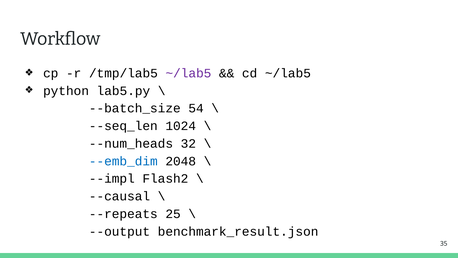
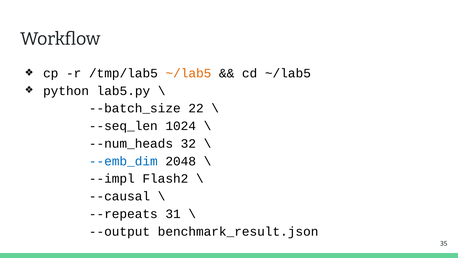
~/lab5 colour: purple -> orange (188, 73)
54: 54 -> 22 (196, 108)
25: 25 -> 31 (173, 214)
